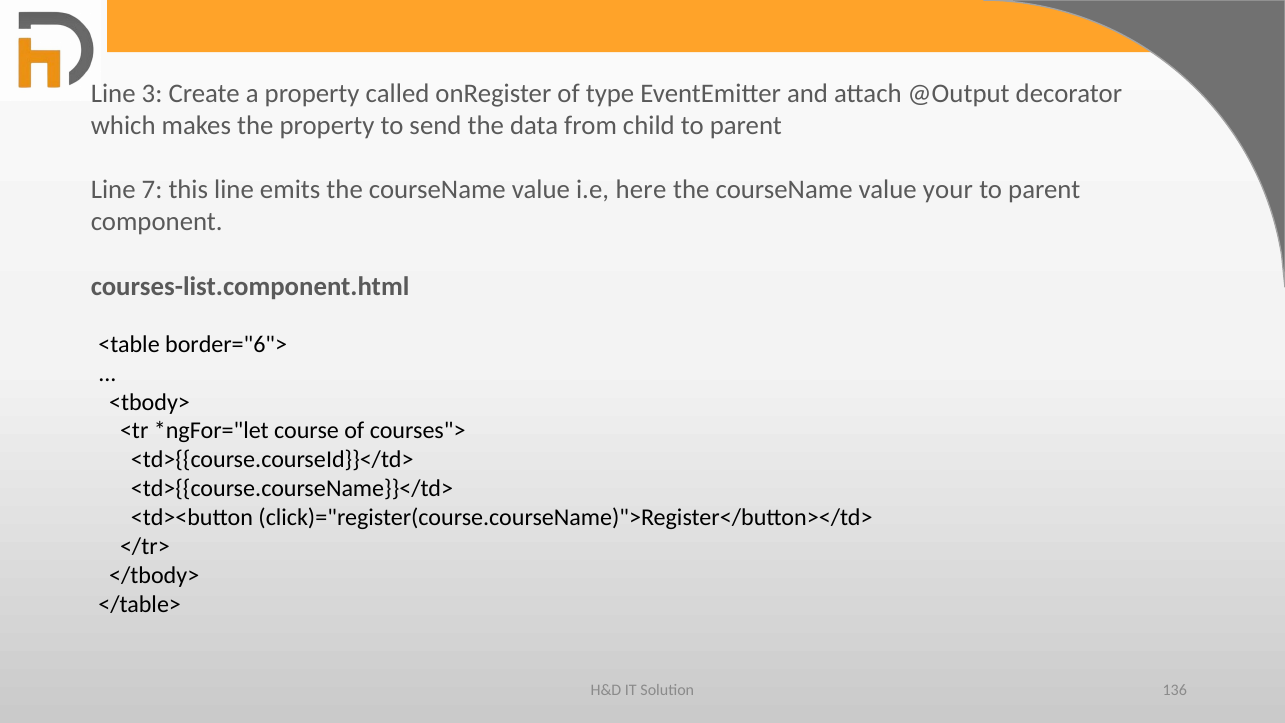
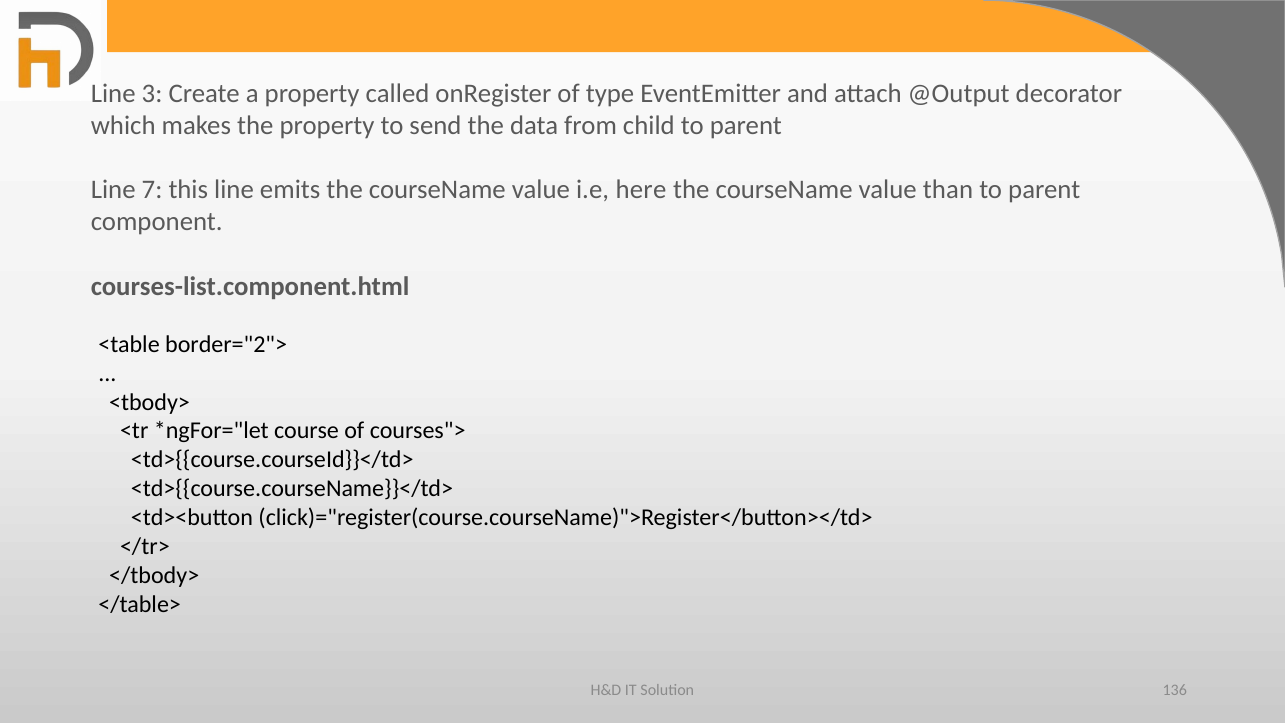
your: your -> than (948, 190)
border="6">: border="6"> -> border="2"> (226, 344)
